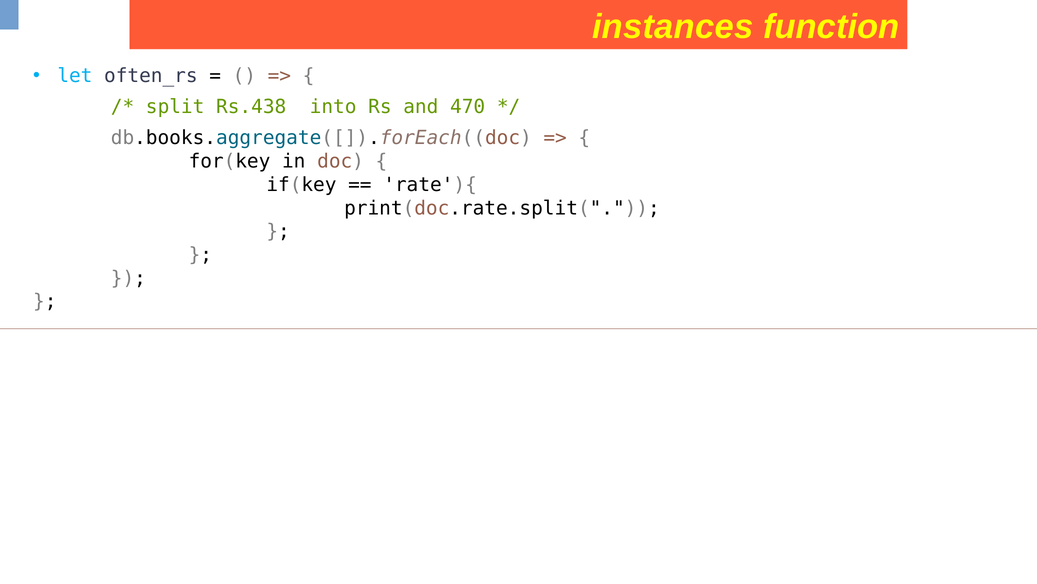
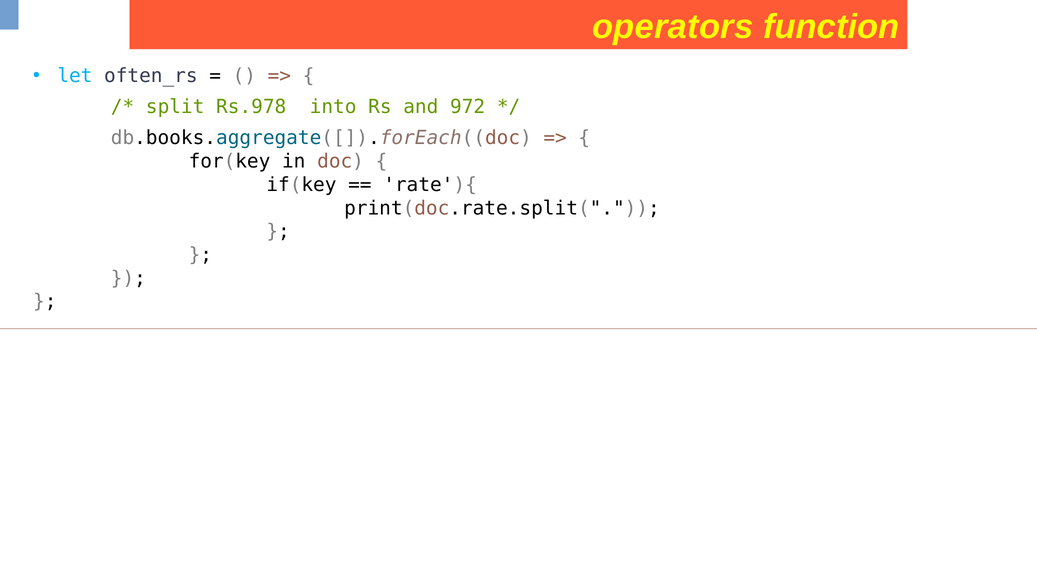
instances: instances -> operators (673, 27)
Rs.438: Rs.438 -> Rs.978 (251, 107)
470: 470 -> 972 (468, 107)
